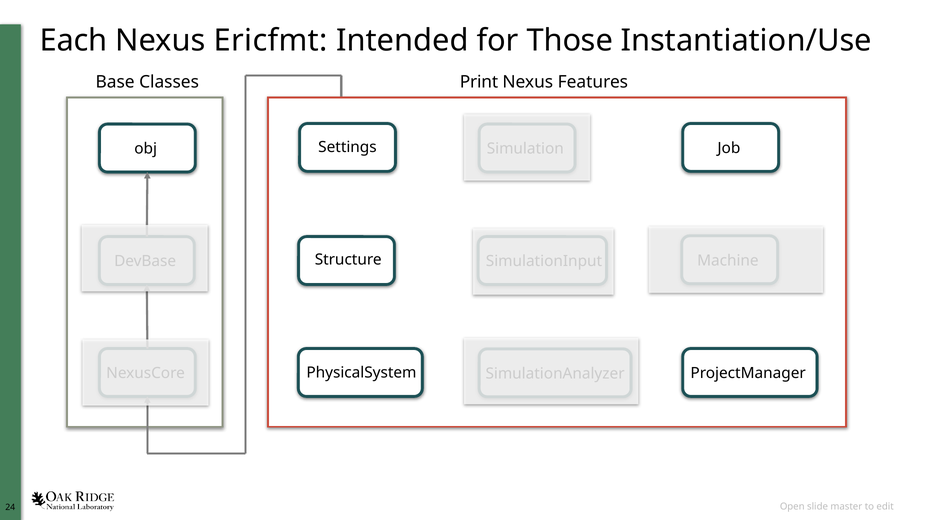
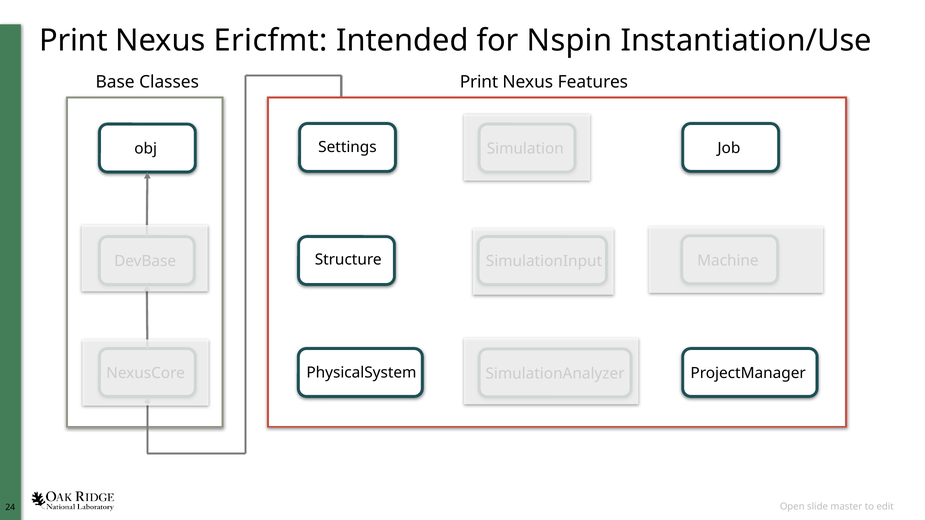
Each: Each -> Print (74, 41)
Those: Those -> Nspin (570, 41)
